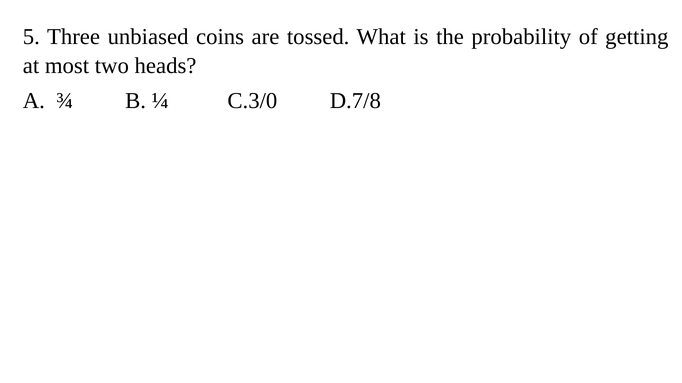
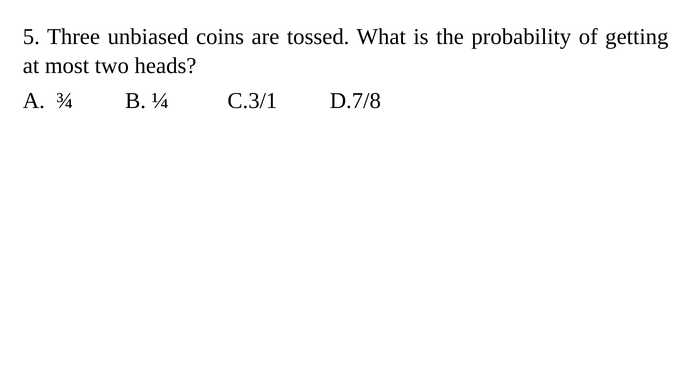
C.3/0: C.3/0 -> C.3/1 (252, 101)
